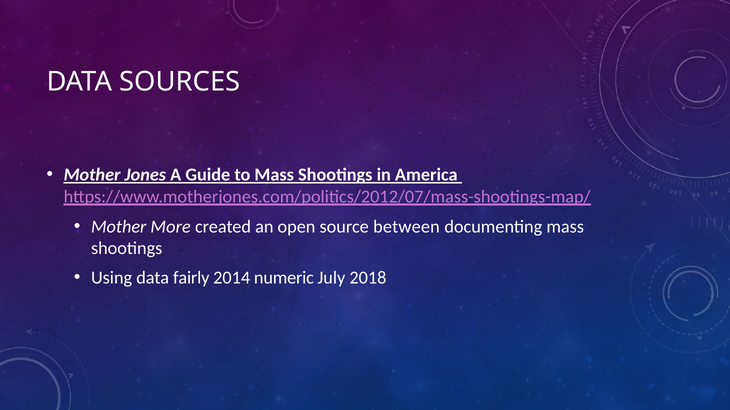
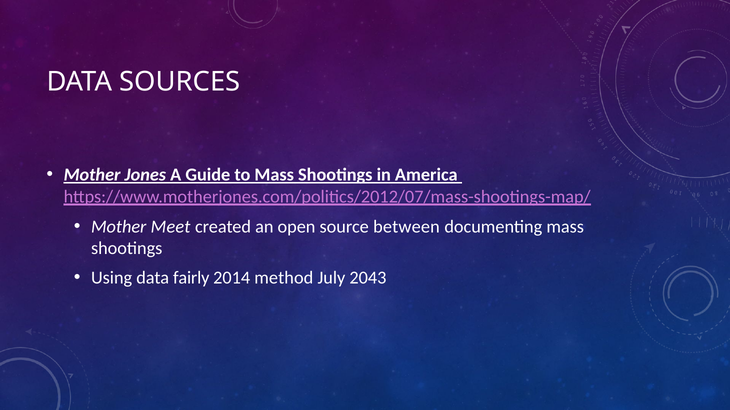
More: More -> Meet (171, 227)
numeric: numeric -> method (284, 278)
2018: 2018 -> 2043 (368, 278)
